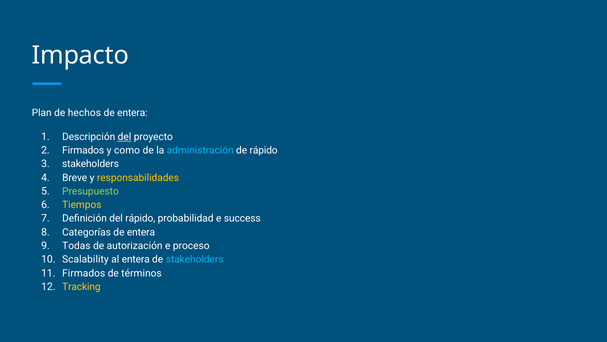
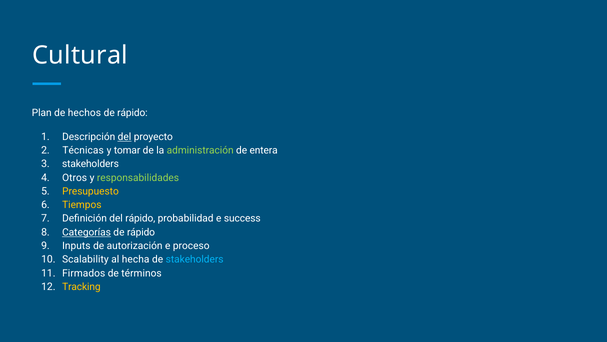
Impacto: Impacto -> Cultural (80, 55)
entera: entera -> rápido (132, 113)
Firmados: Firmados -> Técnicas (83, 150)
como: como -> tomar (127, 150)
administración colour: light blue -> light green (200, 150)
de rápido: rápido -> entera (264, 150)
Breve: Breve -> Otros (75, 177)
responsabilidades colour: yellow -> light green (138, 177)
Presupuesto colour: light green -> yellow (90, 191)
Categorías underline: none -> present (87, 232)
entera: entera -> rápido (141, 232)
Todas: Todas -> Inputs (76, 246)
al entera: entera -> hecha (136, 259)
